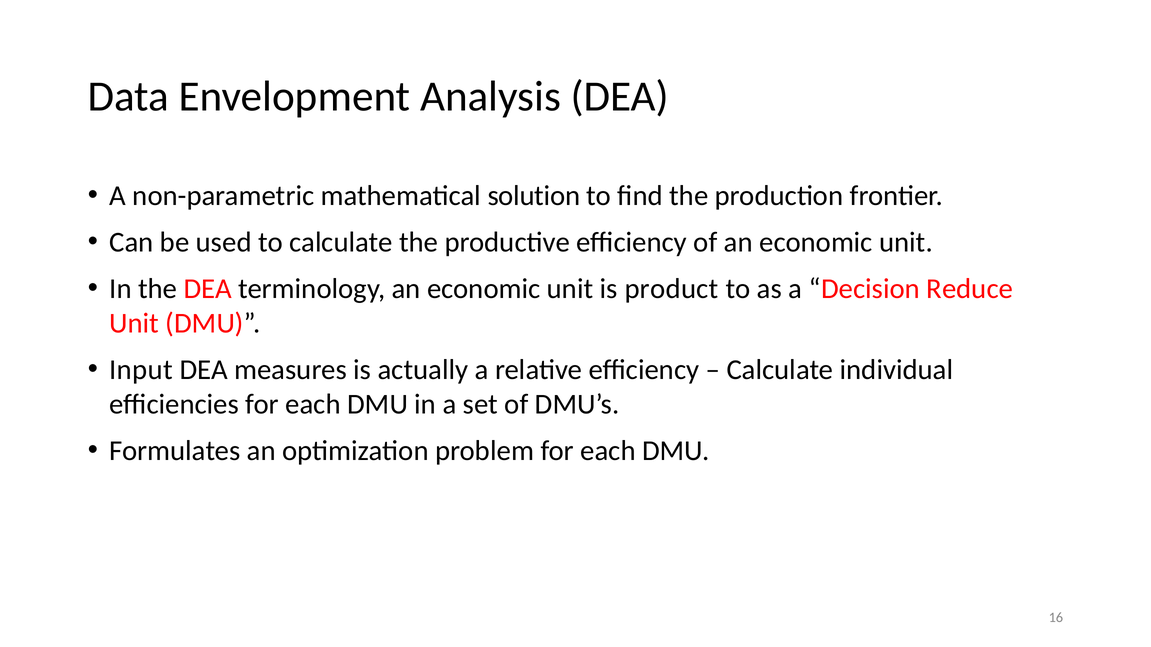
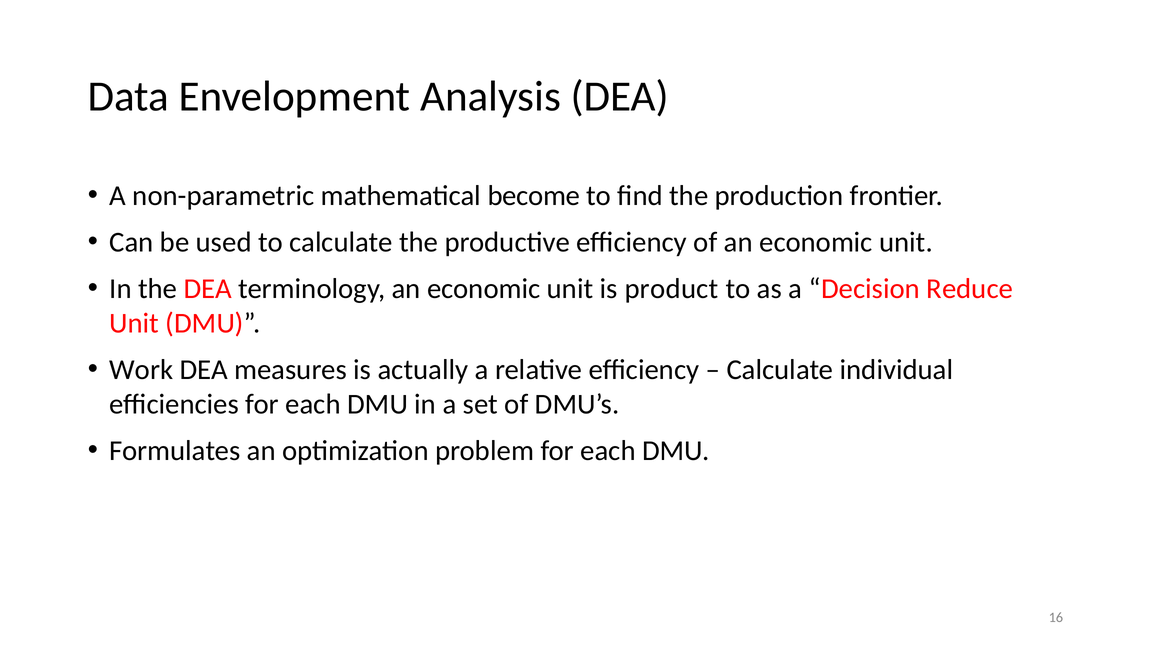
solution: solution -> become (534, 196)
Input: Input -> Work (141, 370)
